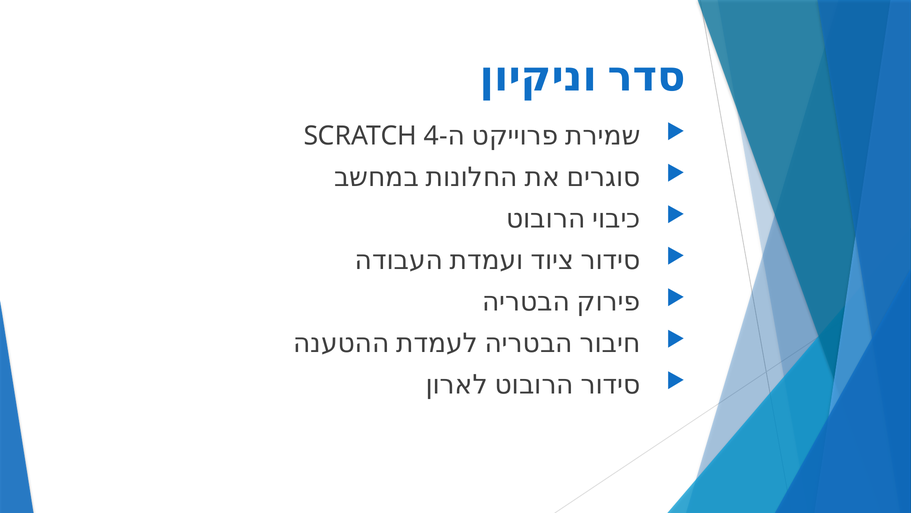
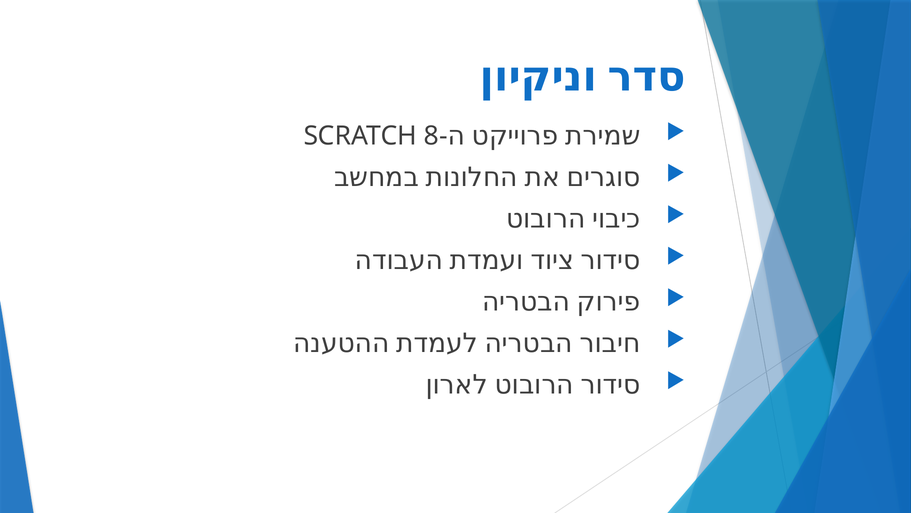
4: 4 -> 8 (432, 136)
